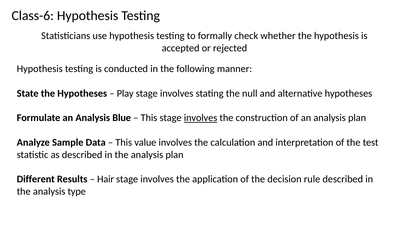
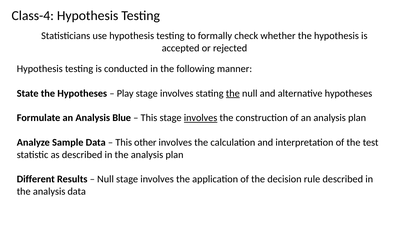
Class-6: Class-6 -> Class-4 (33, 16)
the underline: none -> present (233, 93)
value: value -> other (145, 142)
Hair: Hair -> Null (106, 179)
analysis type: type -> data (77, 192)
